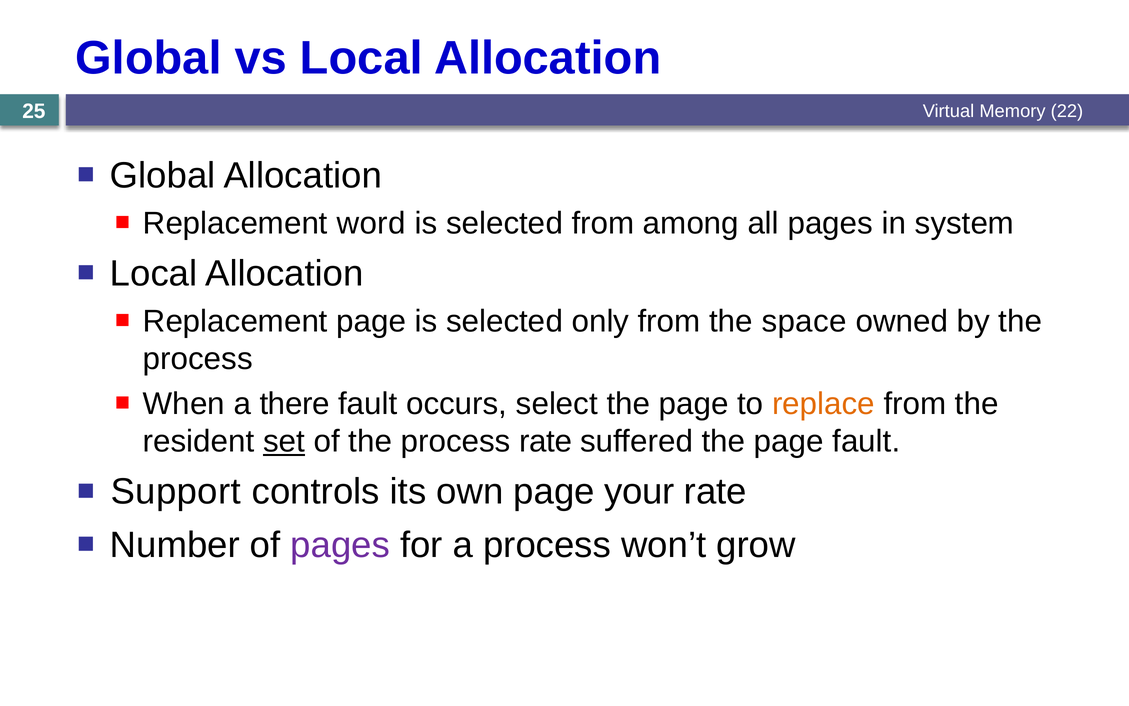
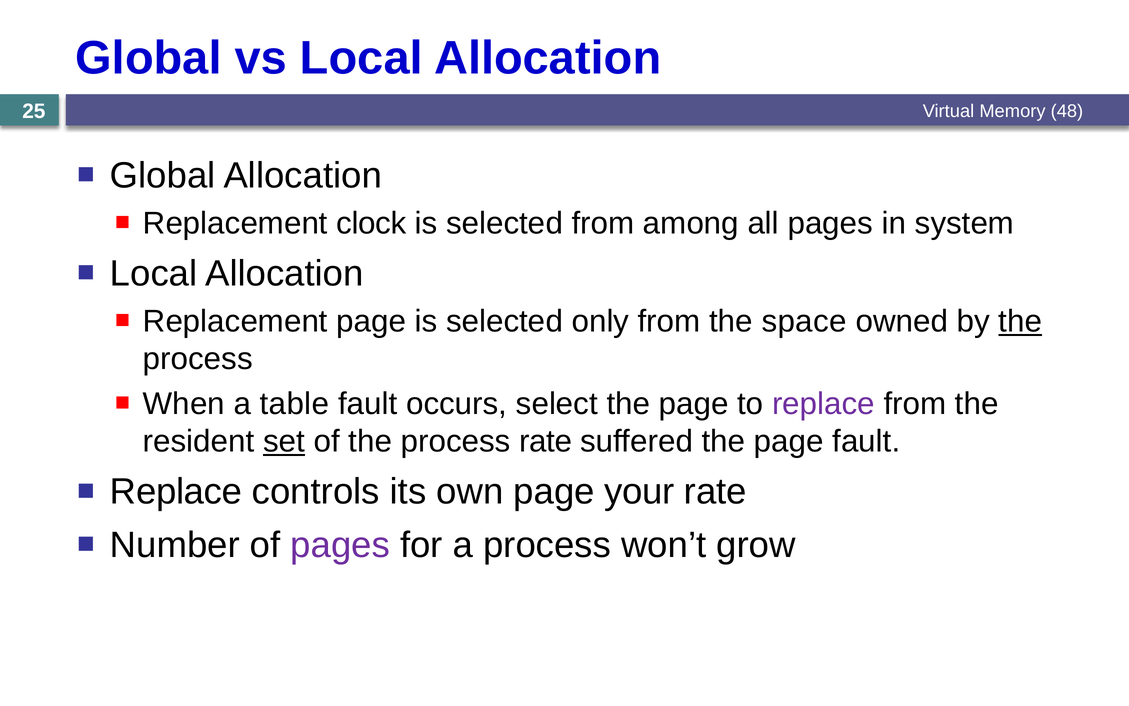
22: 22 -> 48 (1067, 111)
word: word -> clock (371, 223)
the underline: none -> present (1020, 321)
there: there -> table (294, 404)
replace colour: orange -> purple (823, 404)
Support: Support -> Replace (176, 492)
